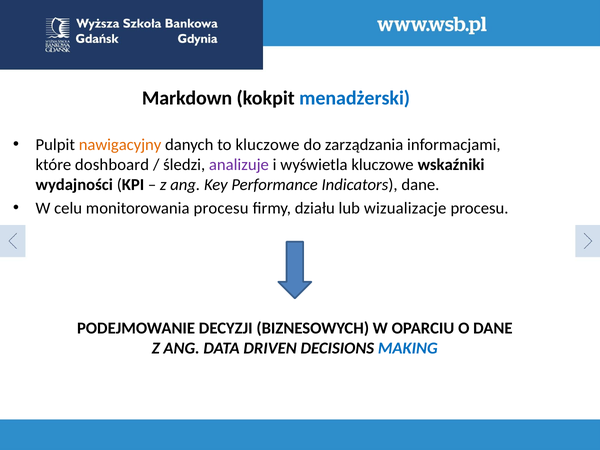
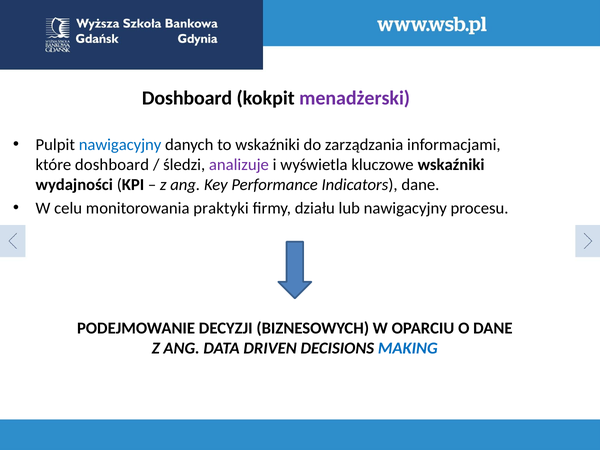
Markdown: Markdown -> Doshboard (187, 98)
menadżerski colour: blue -> purple (355, 98)
nawigacyjny colour: orange -> blue (120, 145)
to kluczowe: kluczowe -> wskaźniki (268, 145)
monitorowania procesu: procesu -> praktyki (221, 208)
lub wizualizacje: wizualizacje -> nawigacyjny (405, 208)
